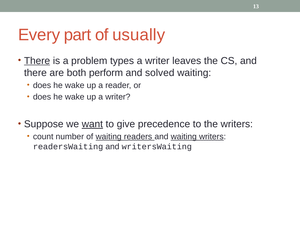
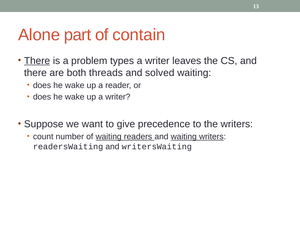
Every: Every -> Alone (39, 35)
usually: usually -> contain (139, 35)
perform: perform -> threads (106, 73)
want underline: present -> none (92, 124)
